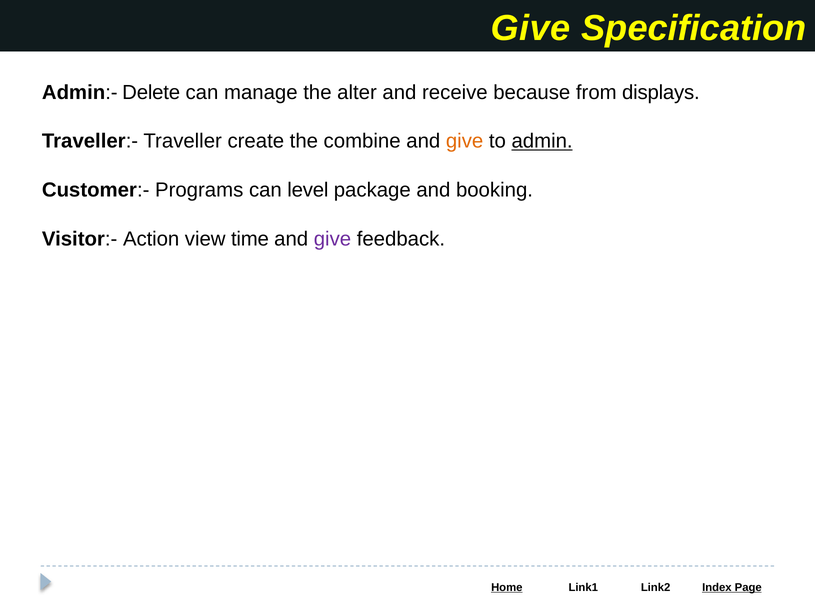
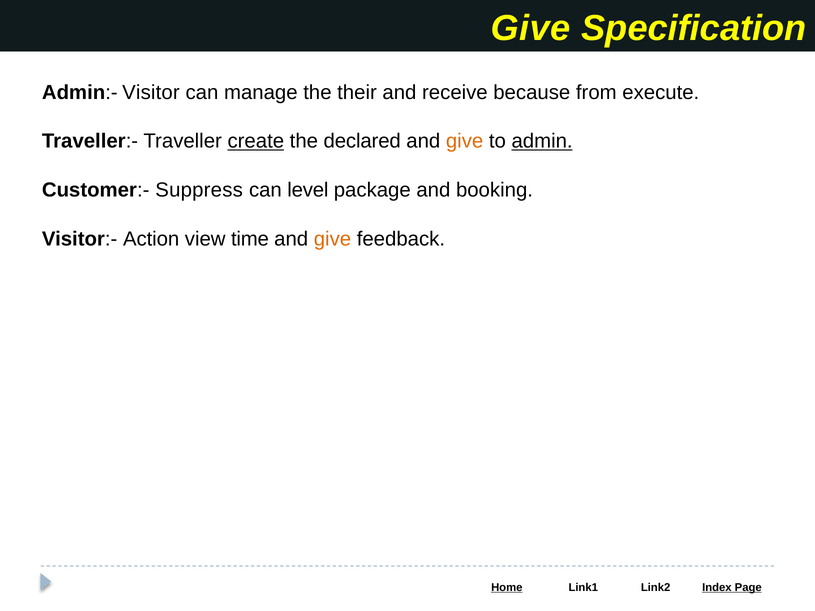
Delete: Delete -> Visitor (151, 92)
alter: alter -> their (357, 92)
displays: displays -> execute (661, 92)
create underline: none -> present (256, 141)
combine: combine -> declared (362, 141)
Programs: Programs -> Suppress (199, 190)
give colour: purple -> orange (332, 239)
